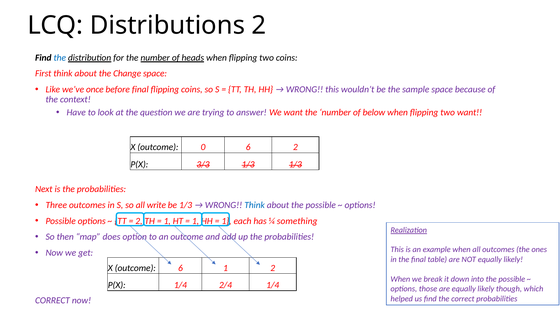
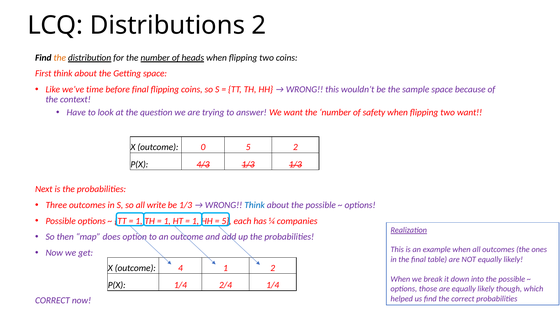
the colour: blue -> orange (60, 58)
Change: Change -> Getting (127, 74)
once: once -> time (95, 89)
below: below -> safety (374, 113)
0 6: 6 -> 5 (248, 147)
3/3: 3/3 -> 4/3 (203, 164)
2: 2 -> 1 (139, 221)
1: 1 -> 5 (226, 221)
something: something -> companies (297, 221)
outcome 6: 6 -> 4 (180, 268)
